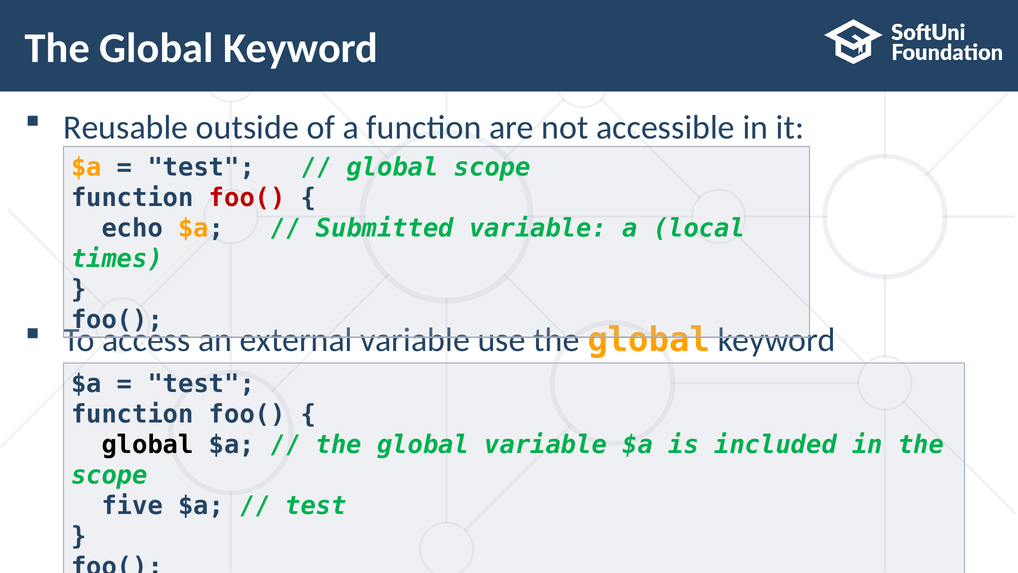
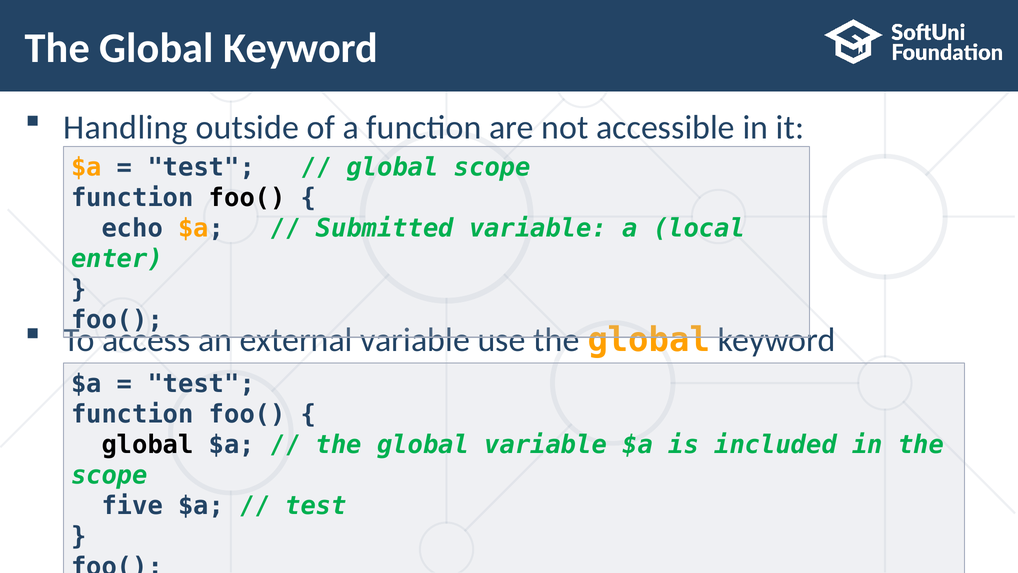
Reusable: Reusable -> Handling (126, 128)
foo( colour: red -> black (247, 198)
times: times -> enter (117, 259)
